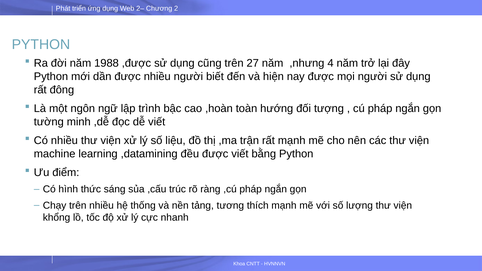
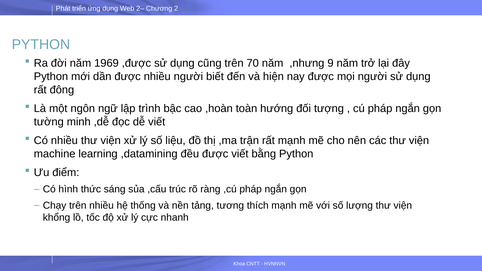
1988: 1988 -> 1969 (107, 63)
27: 27 -> 70 (253, 63)
4: 4 -> 9 (331, 63)
